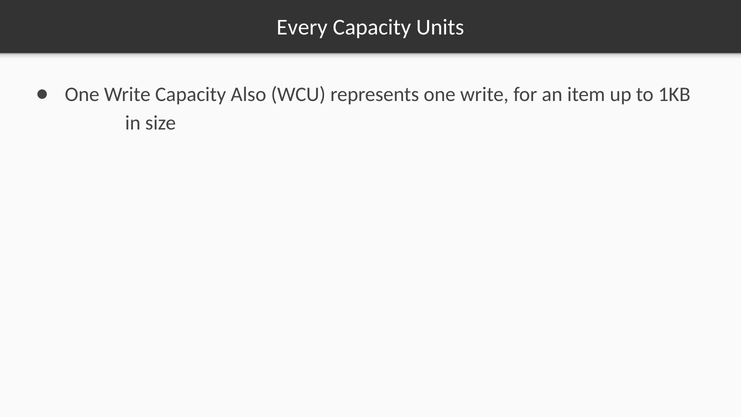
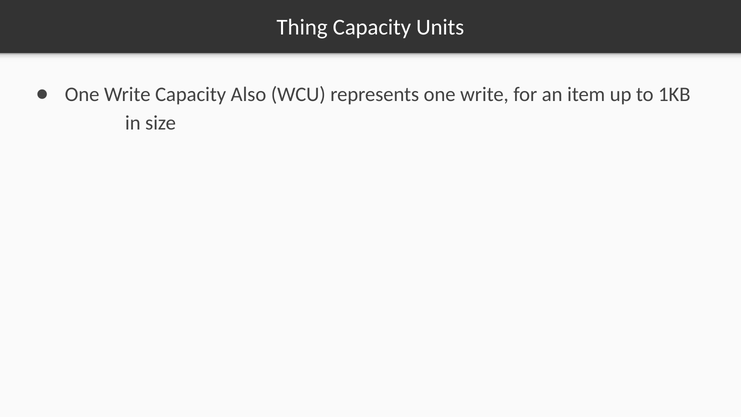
Every: Every -> Thing (302, 27)
